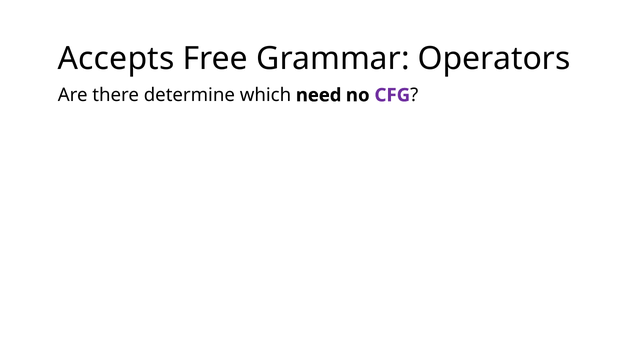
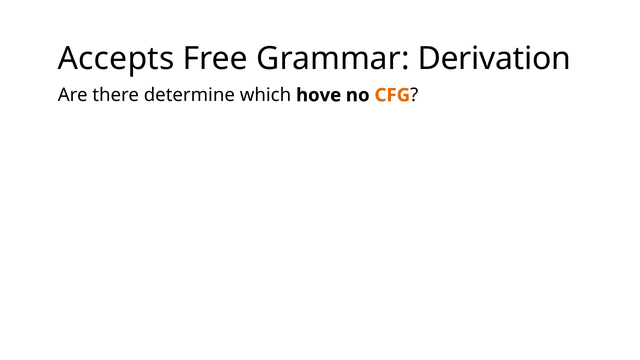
Operators: Operators -> Derivation (494, 59)
need: need -> hove (319, 95)
CFG colour: purple -> orange (392, 95)
